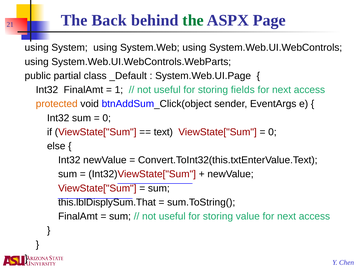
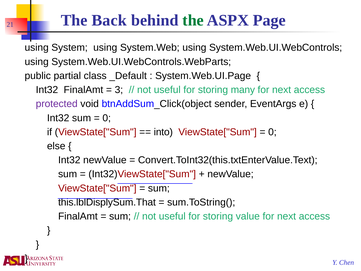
1: 1 -> 3 (119, 90)
fields: fields -> many (243, 90)
protected colour: orange -> purple (57, 104)
text: text -> into (163, 132)
